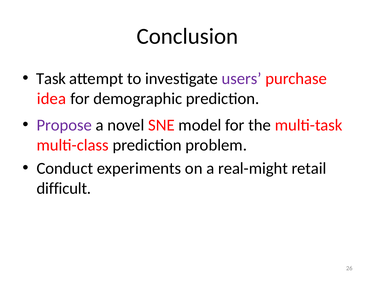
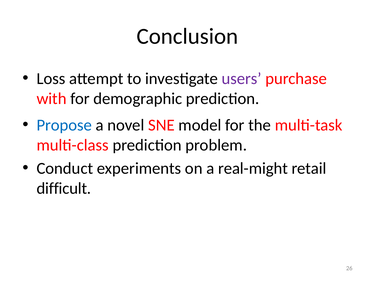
Task: Task -> Loss (51, 79)
idea: idea -> with (52, 99)
Propose colour: purple -> blue (64, 125)
